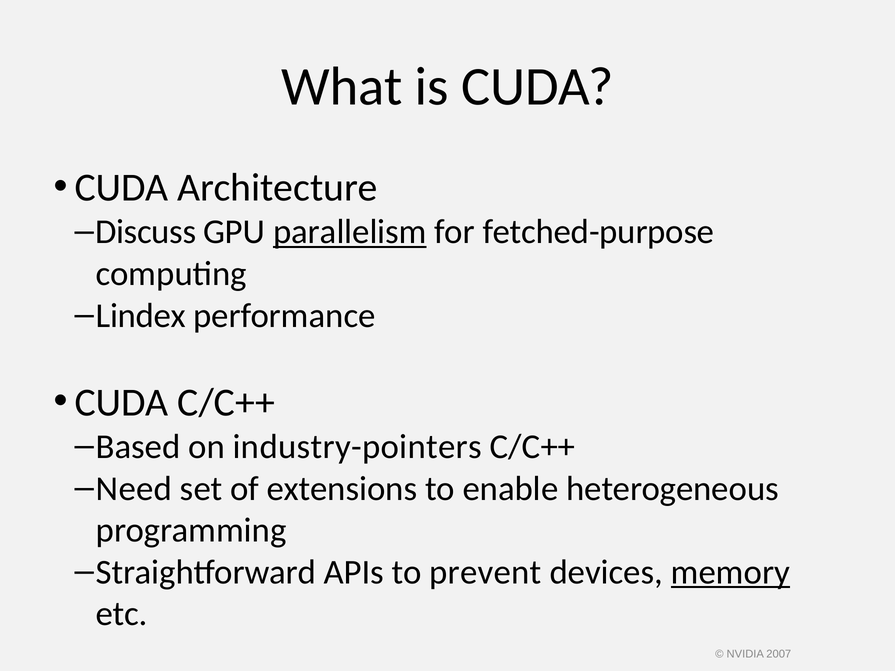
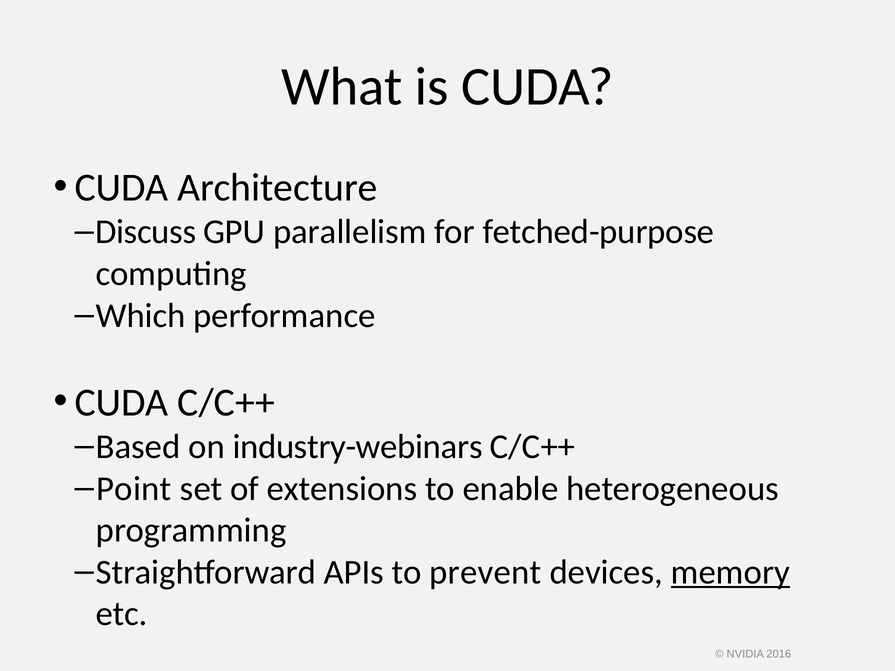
parallelism underline: present -> none (350, 232)
Lindex: Lindex -> Which (141, 316)
industry-pointers: industry-pointers -> industry-webinars (358, 447)
Need: Need -> Point (134, 489)
2007: 2007 -> 2016 (779, 654)
